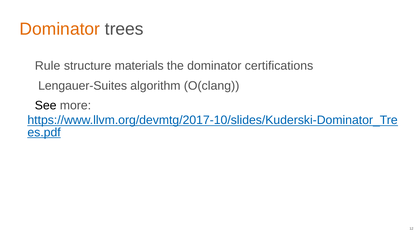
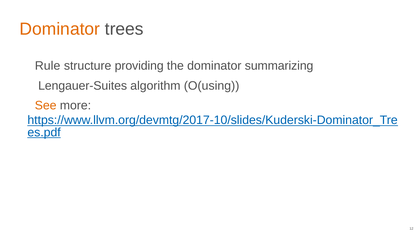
materials: materials -> providing (139, 66)
certifications: certifications -> summarizing (279, 66)
O(clang: O(clang -> O(using (212, 86)
See colour: black -> orange (46, 105)
